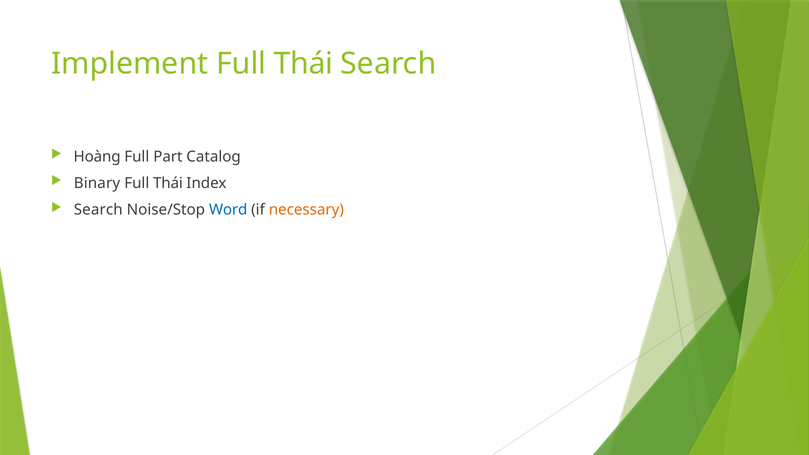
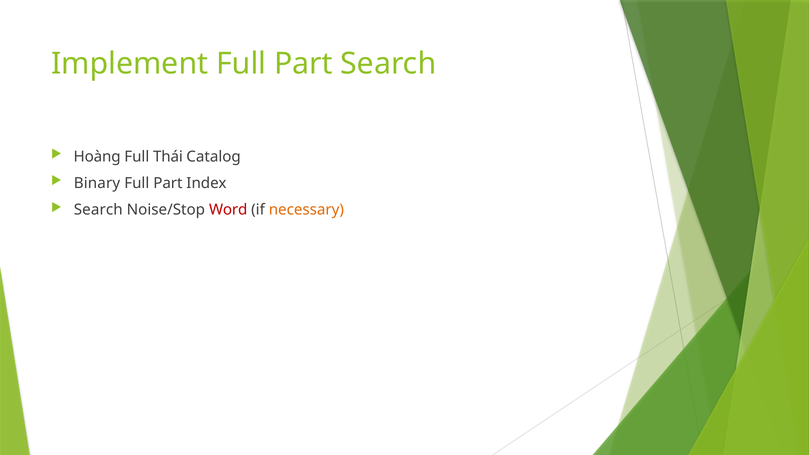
Implement Full Thái: Thái -> Part (303, 64)
Part: Part -> Thái (168, 157)
Thái: Thái -> Part (168, 183)
Word colour: blue -> red (228, 210)
